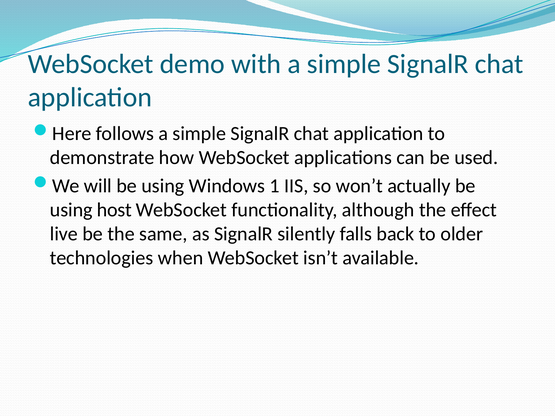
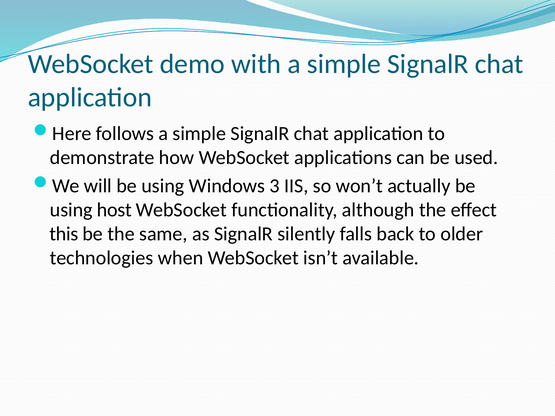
1: 1 -> 3 (275, 186)
live: live -> this (64, 234)
